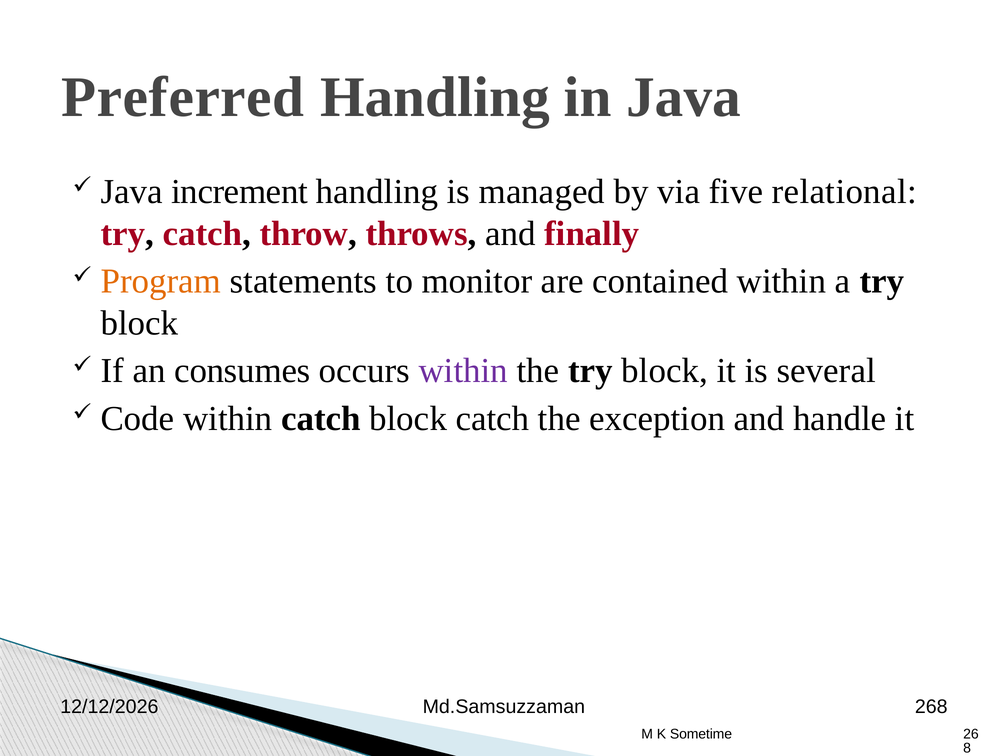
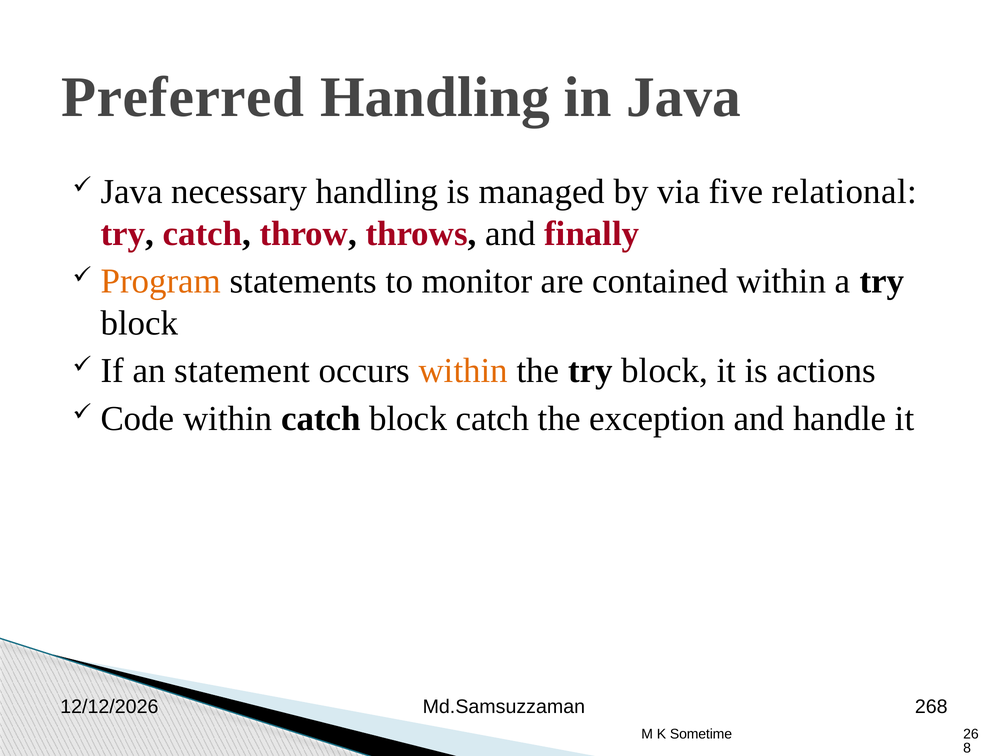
increment: increment -> necessary (239, 192)
consumes: consumes -> statement (242, 371)
within colour: purple -> orange (463, 371)
several: several -> actions (826, 371)
